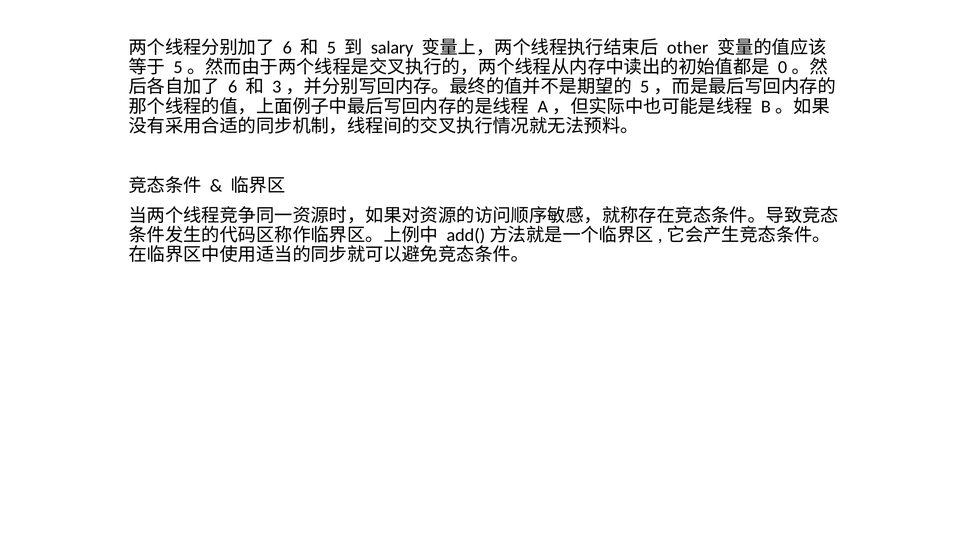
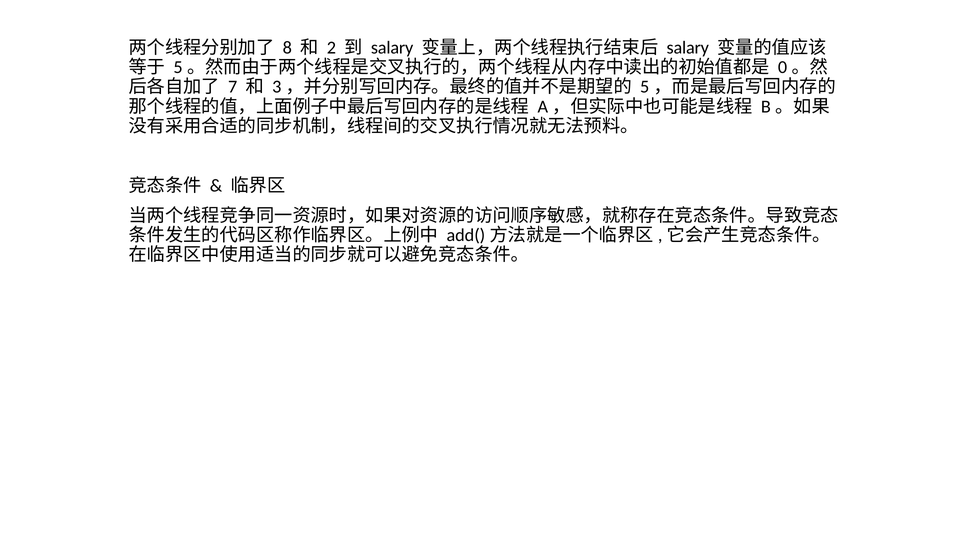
6: 6 -> 8 (287, 48)
5: 5 -> 2 (331, 48)
other: other -> salary (688, 48)
6: 6 -> 7 (233, 87)
